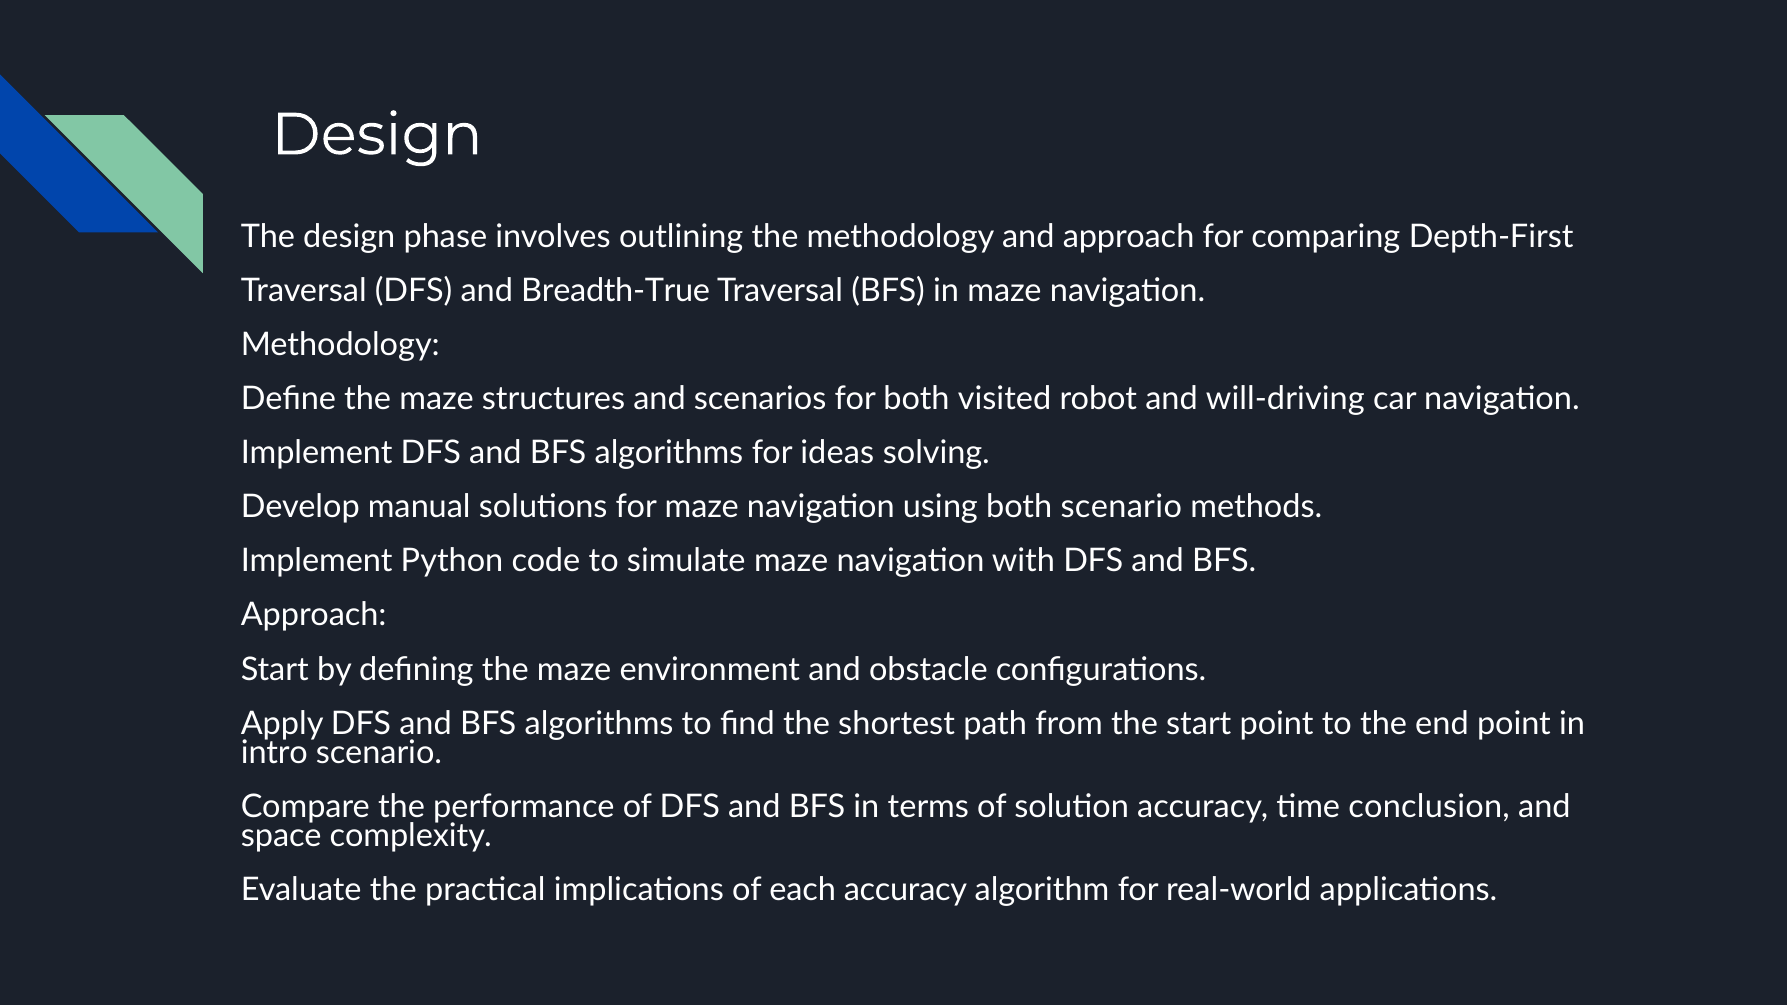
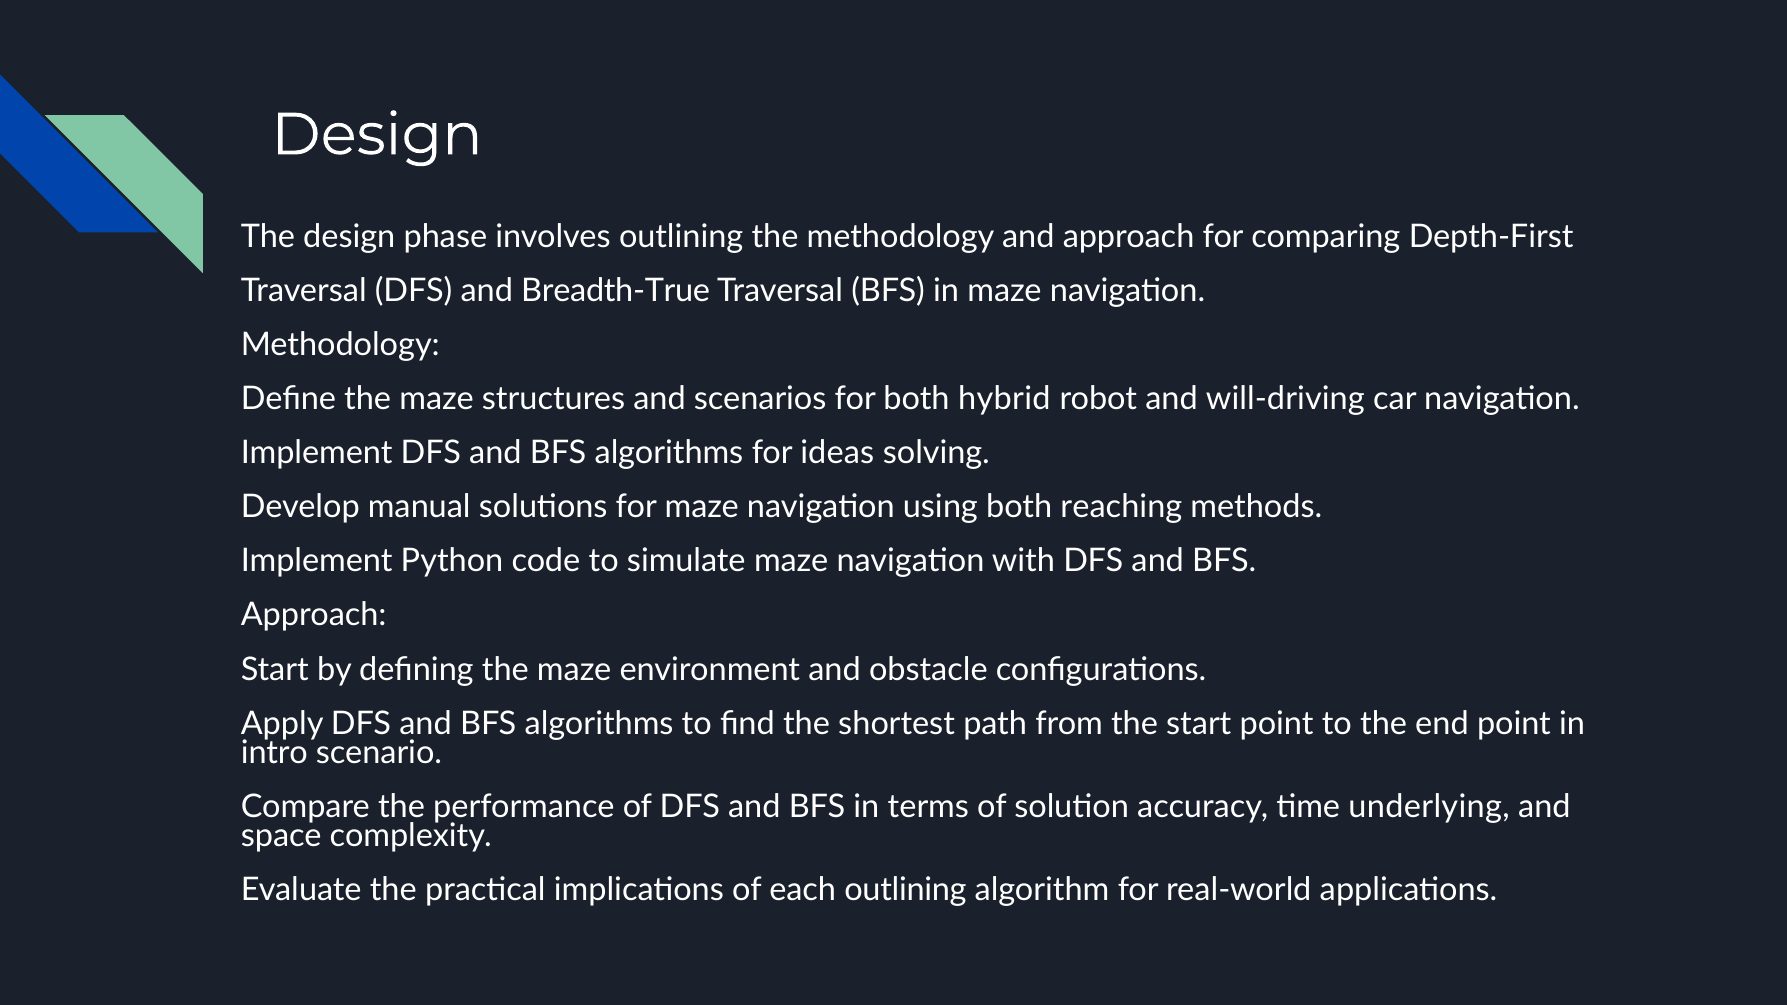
visited: visited -> hybrid (1004, 399)
both scenario: scenario -> reaching (1121, 507)
conclusion: conclusion -> underlying (1429, 807)
each accuracy: accuracy -> outlining (905, 890)
